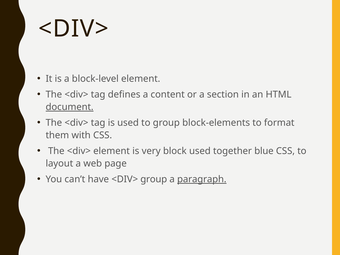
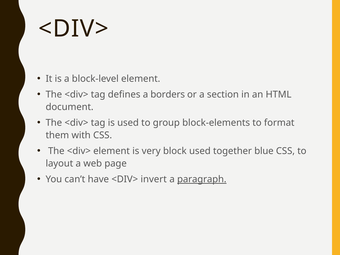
content: content -> borders (168, 95)
document underline: present -> none (70, 107)
<DIV> group: group -> invert (154, 179)
